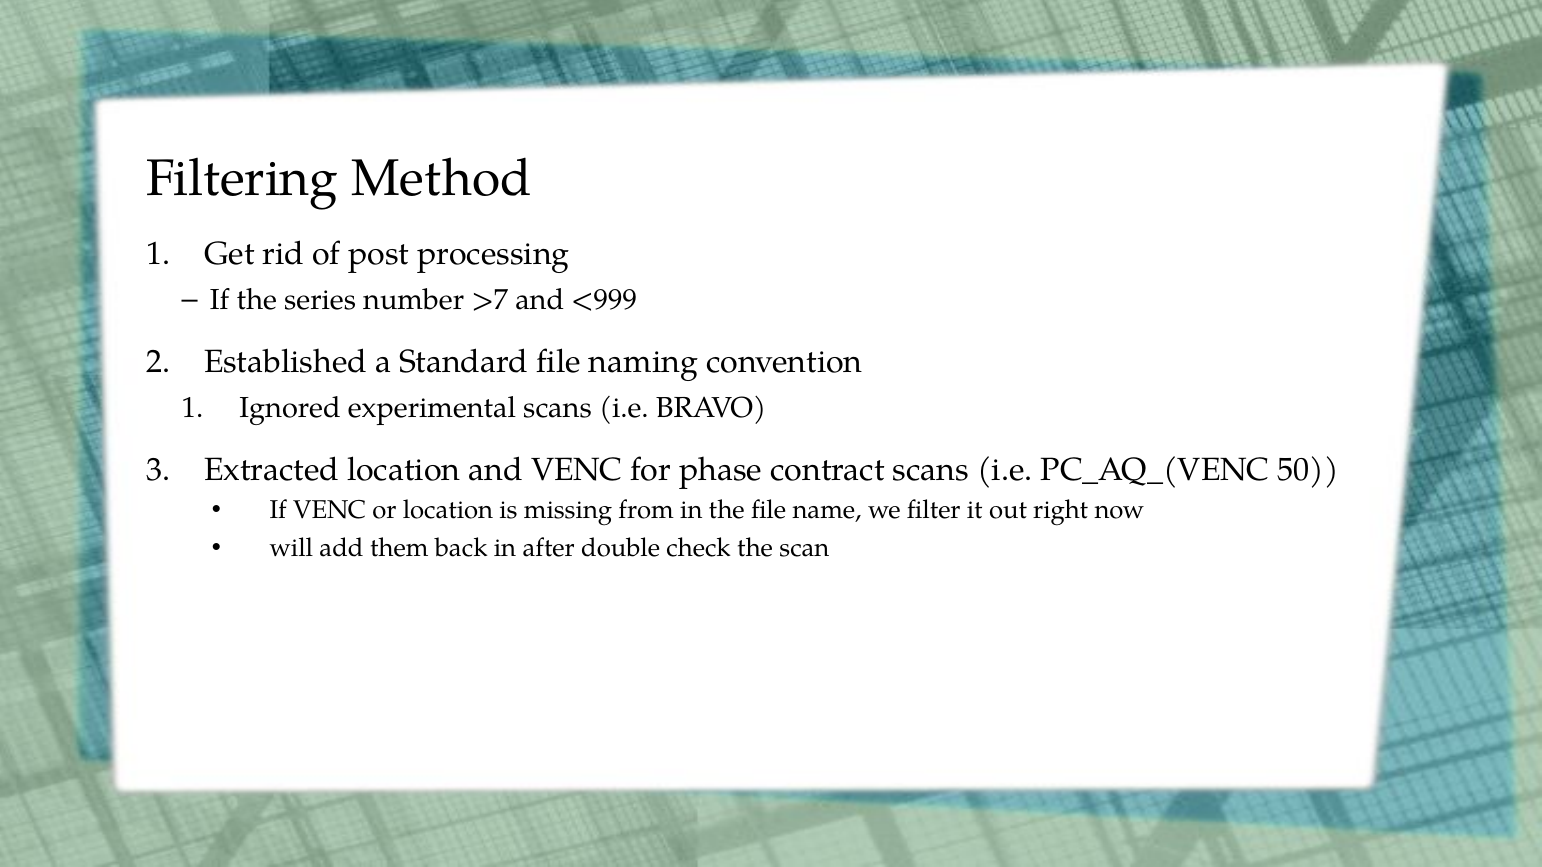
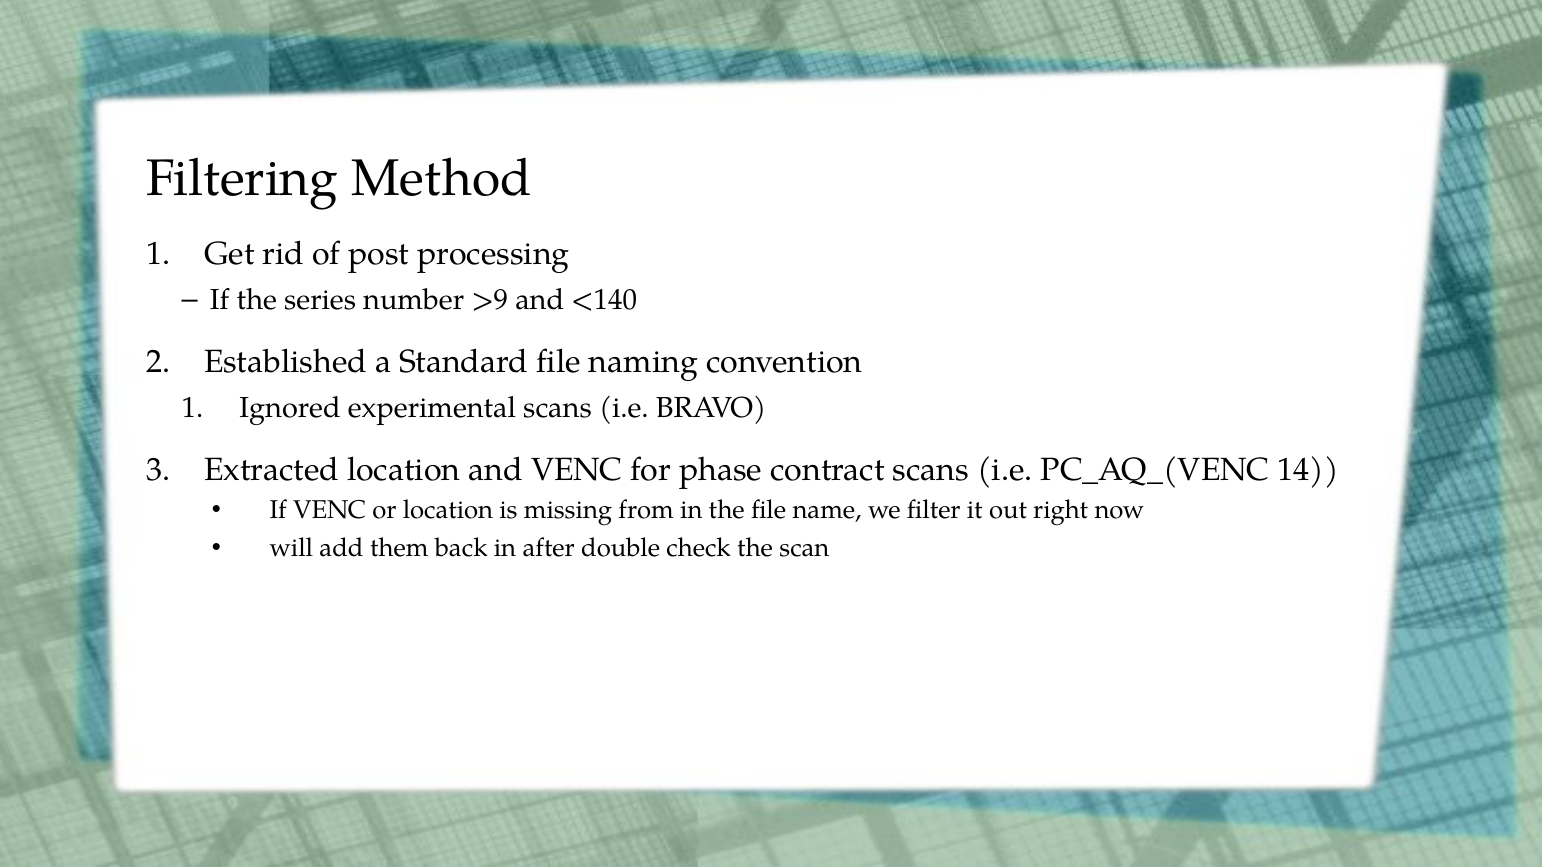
>7: >7 -> >9 (490, 300)
<999: <999 -> <140 (604, 300)
50: 50 -> 14 (1308, 470)
